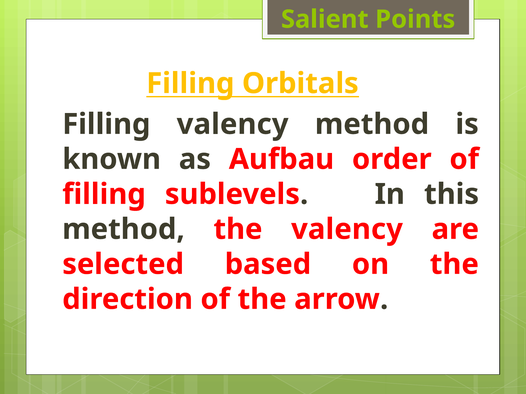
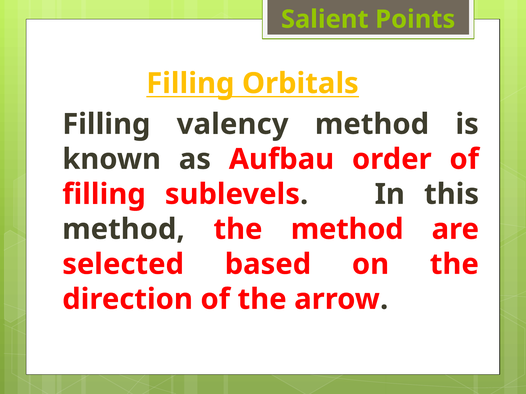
the valency: valency -> method (347, 230)
